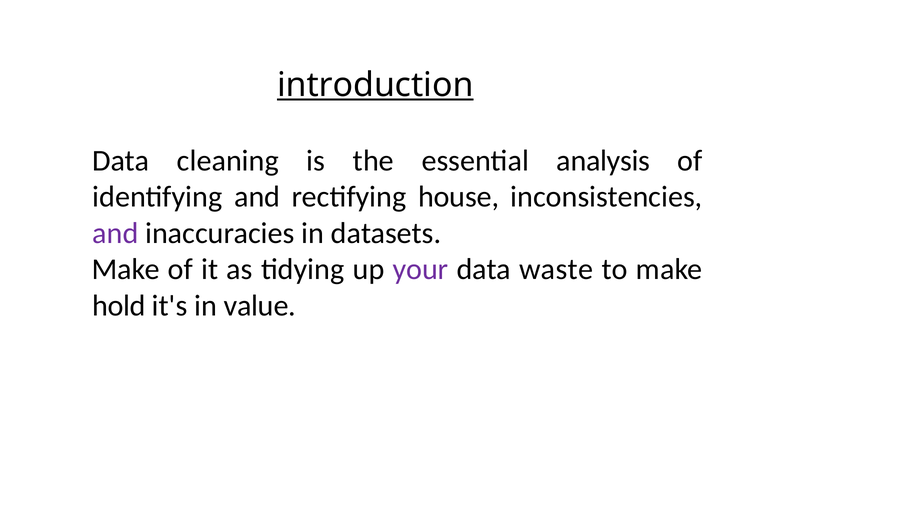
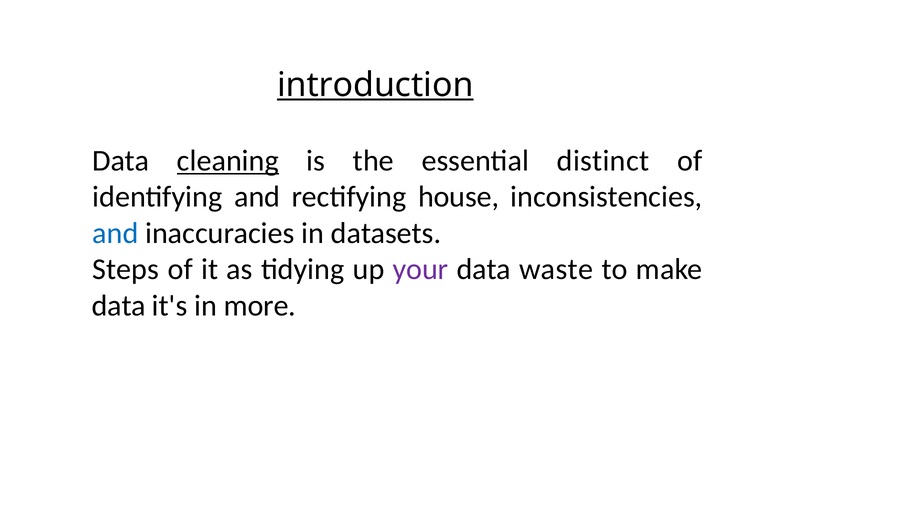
cleaning underline: none -> present (228, 161)
analysis: analysis -> distinct (603, 161)
and colour: purple -> blue (115, 233)
Make: Make -> Steps (126, 269)
hold: hold -> data (119, 306)
value: value -> more (260, 306)
